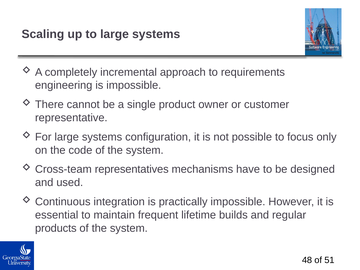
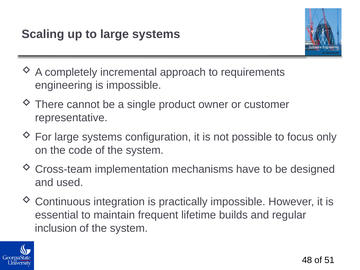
representatives: representatives -> implementation (132, 169)
products: products -> inclusion (56, 228)
